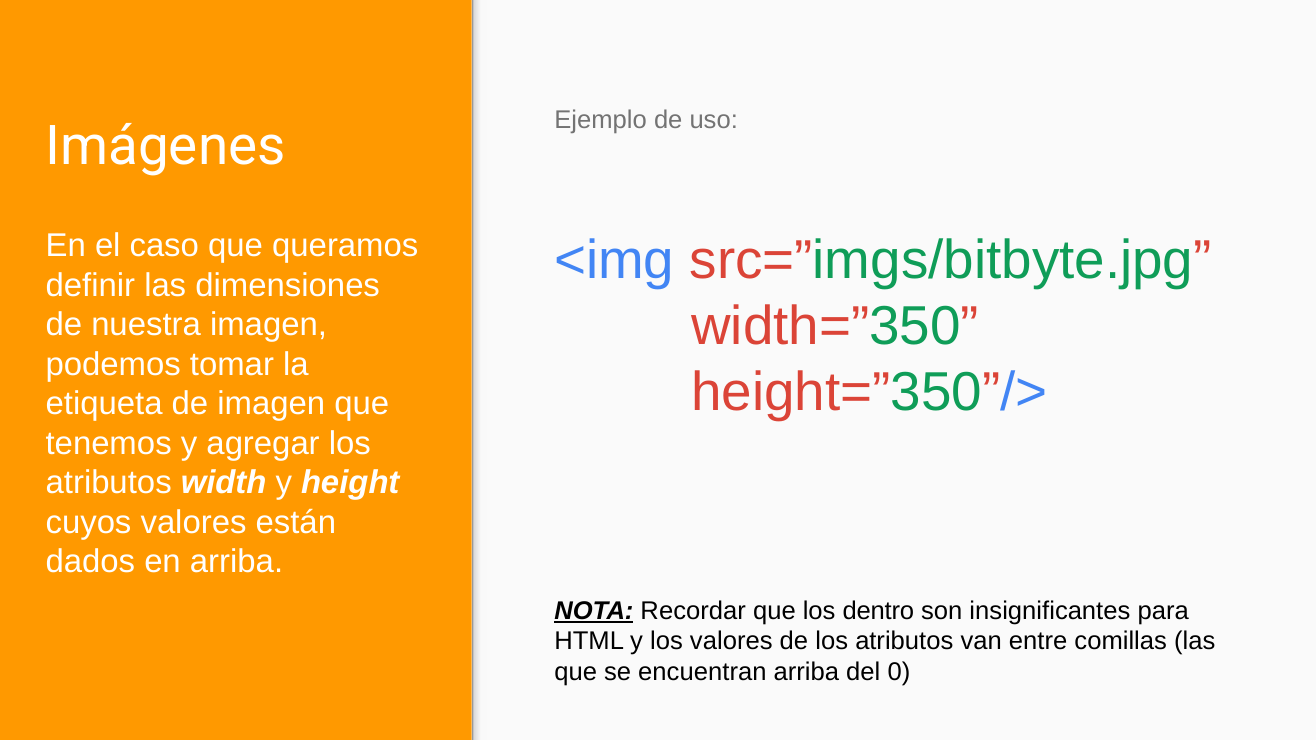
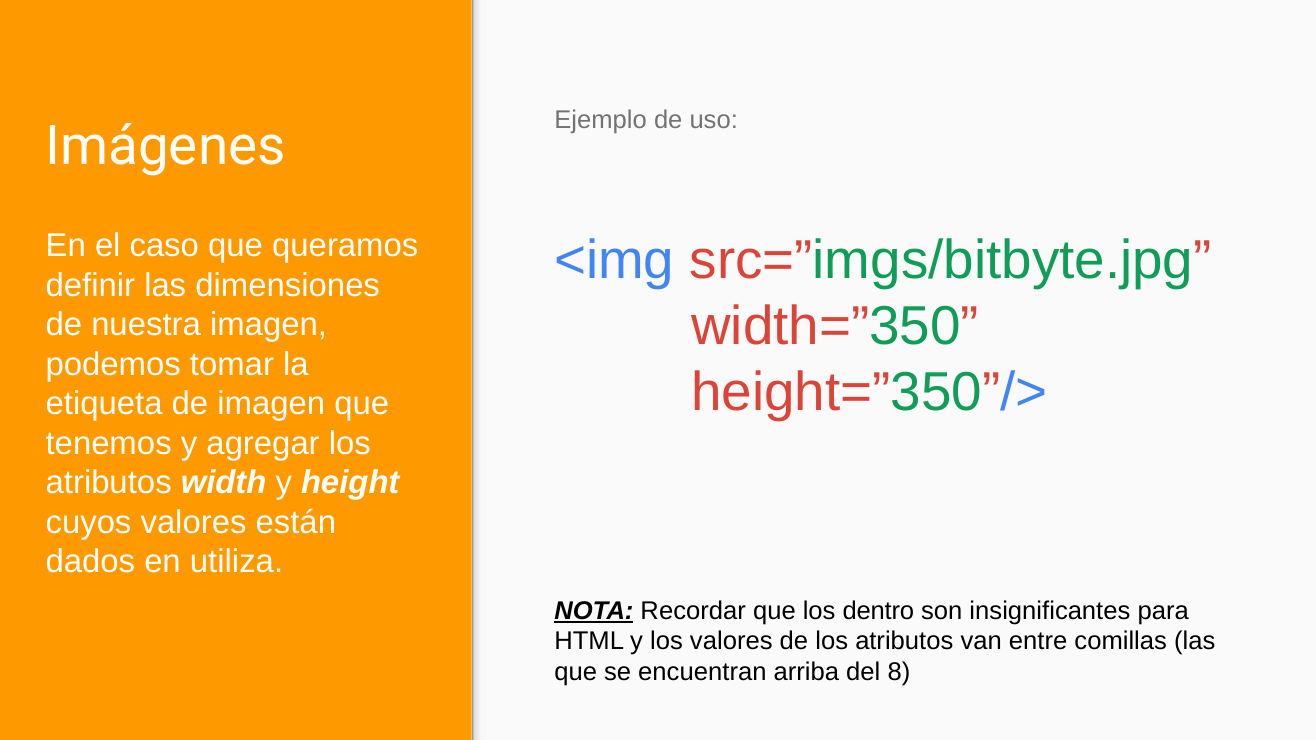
en arriba: arriba -> utiliza (237, 562)
0: 0 -> 8 (899, 672)
